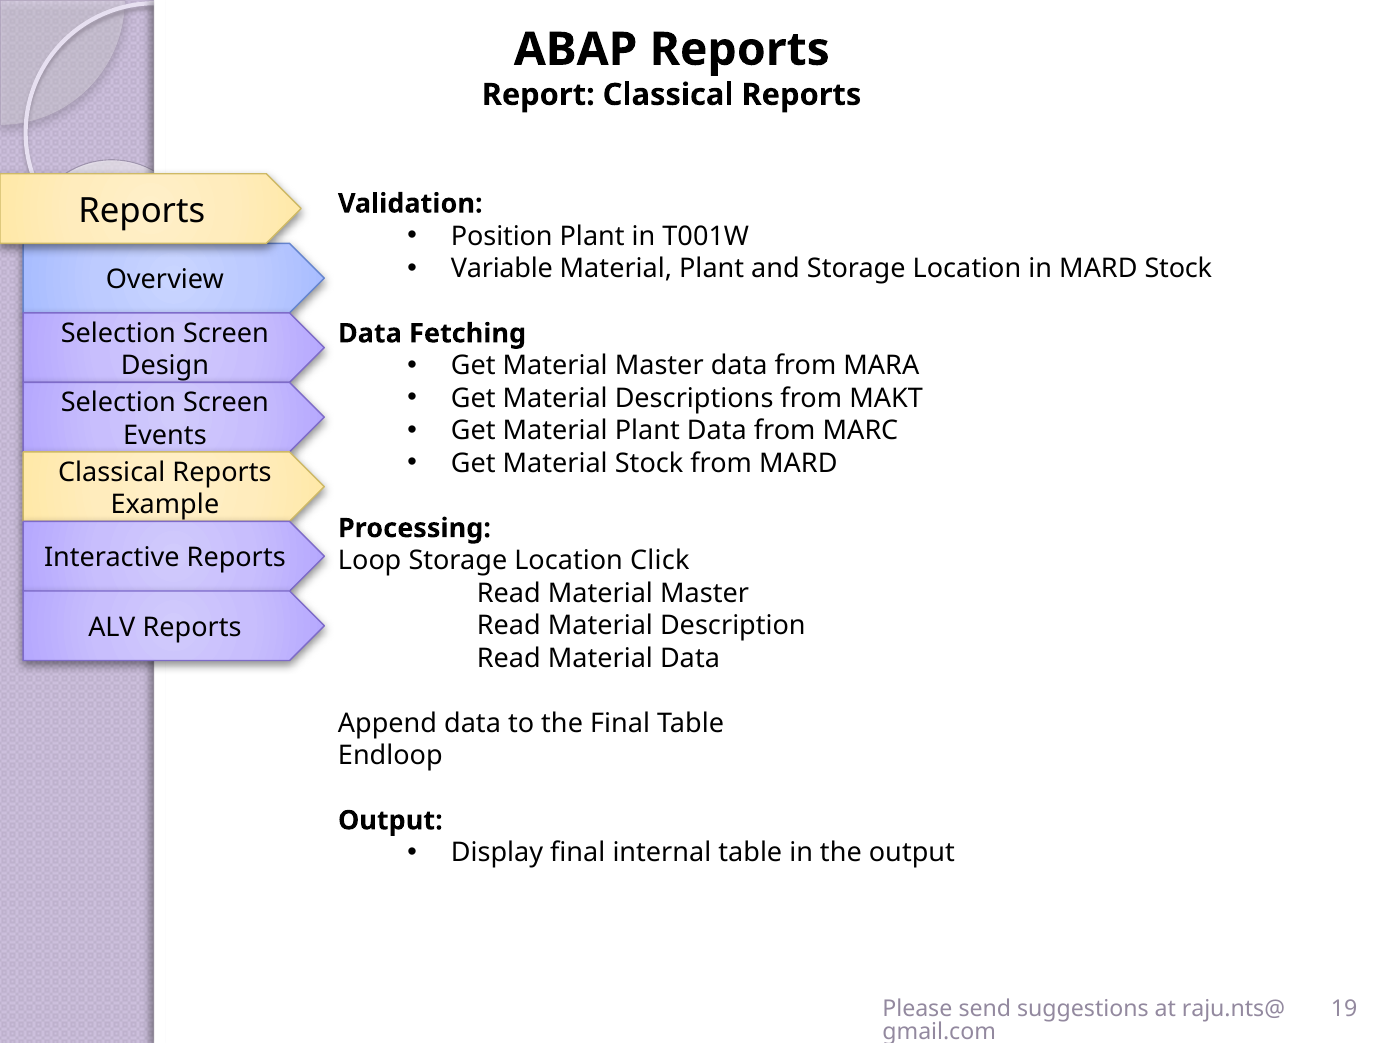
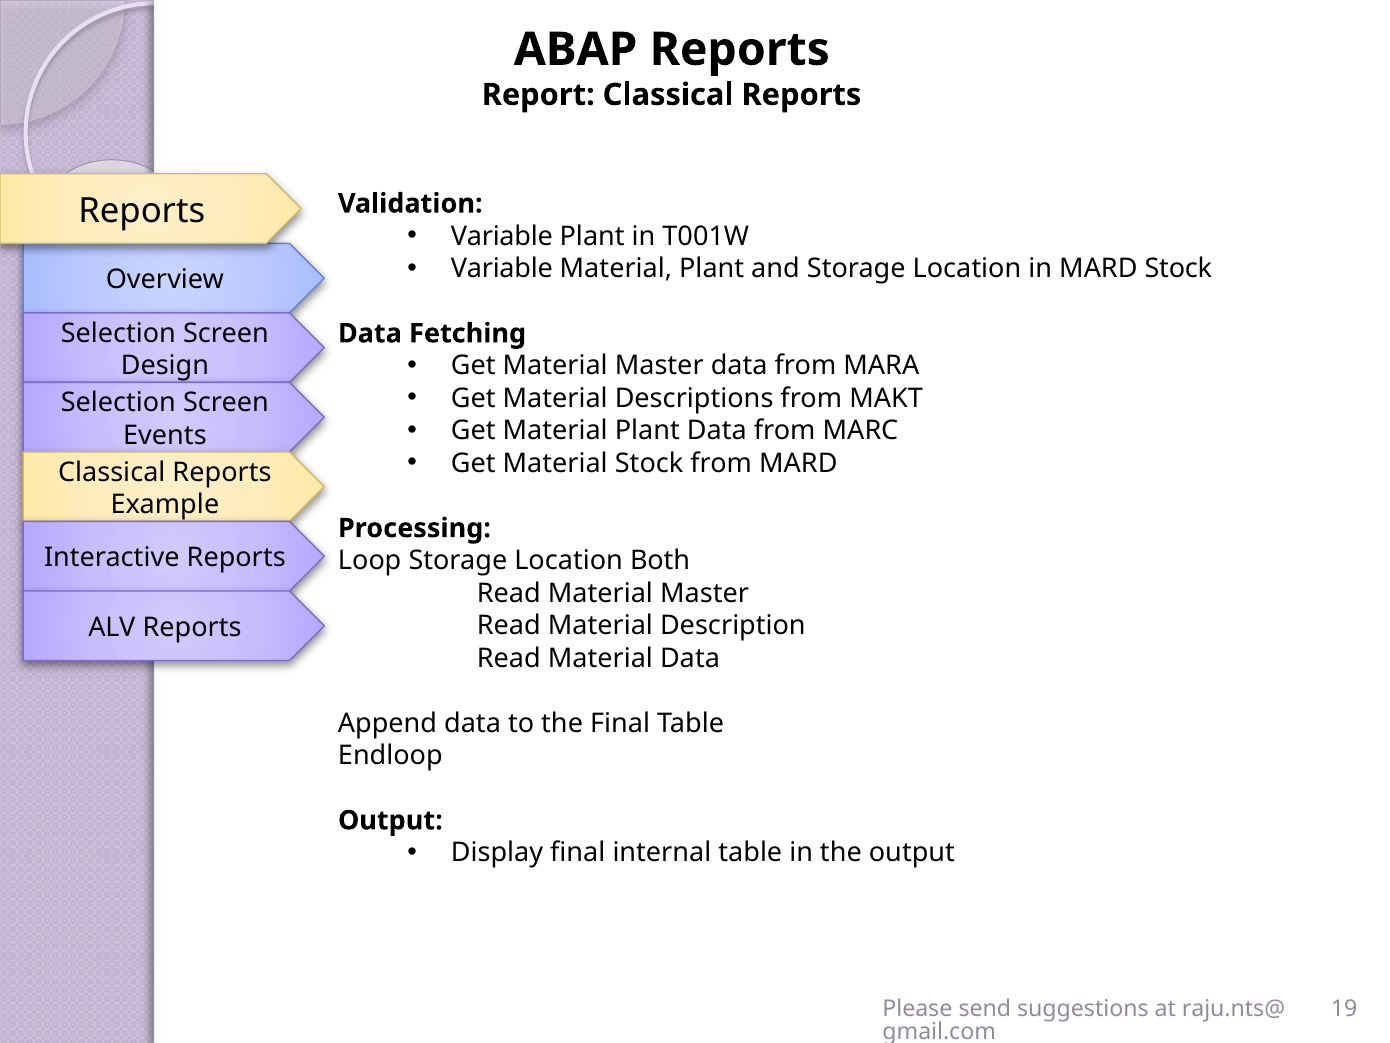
Position: Position -> Variable (502, 236)
Click: Click -> Both (660, 560)
